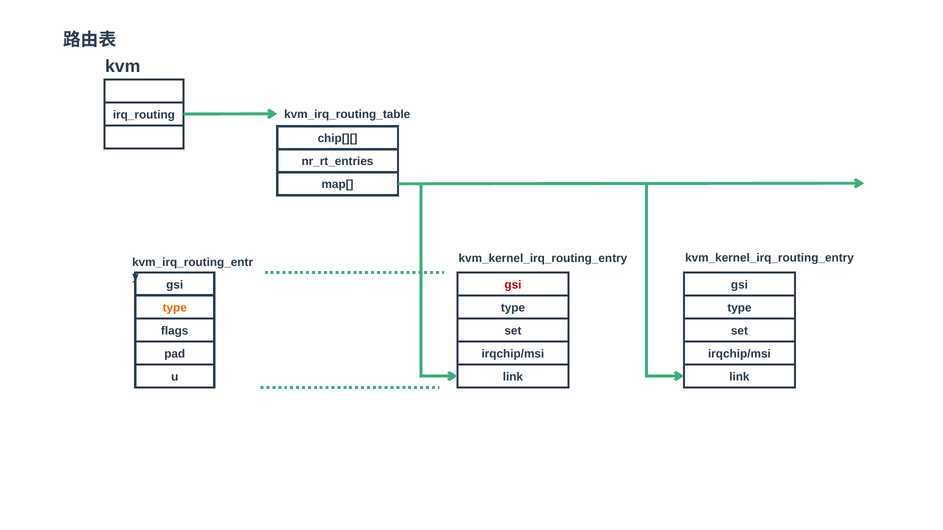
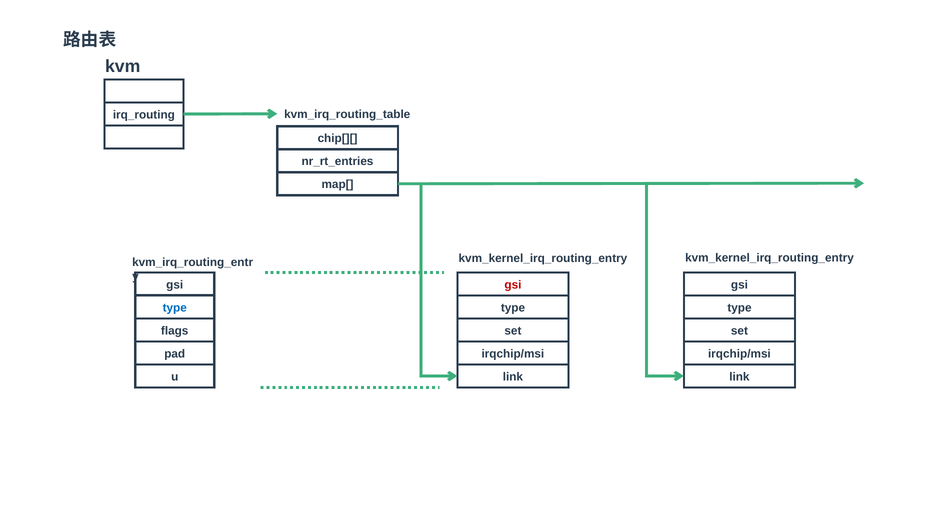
type colour: orange -> blue (175, 308)
